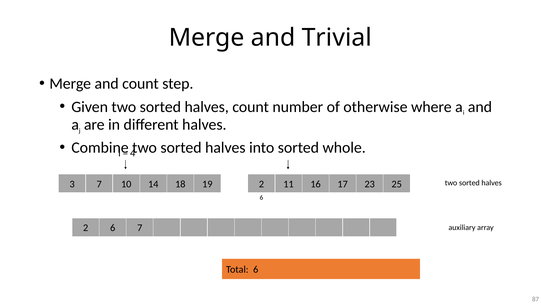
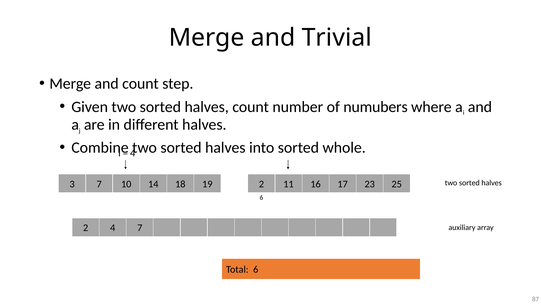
otherwise: otherwise -> numubers (376, 107)
2 6: 6 -> 4 (113, 228)
